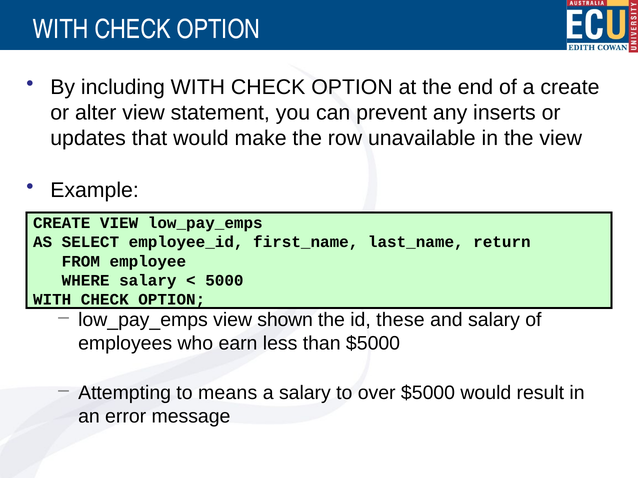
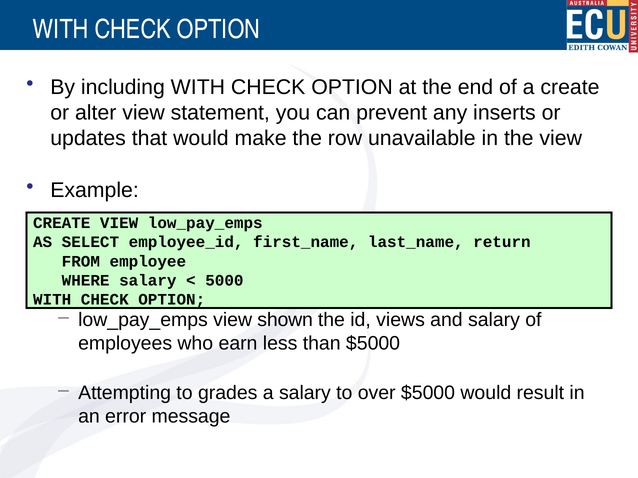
these: these -> views (401, 320)
means: means -> grades (228, 393)
